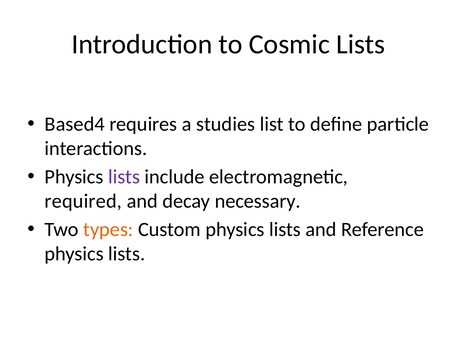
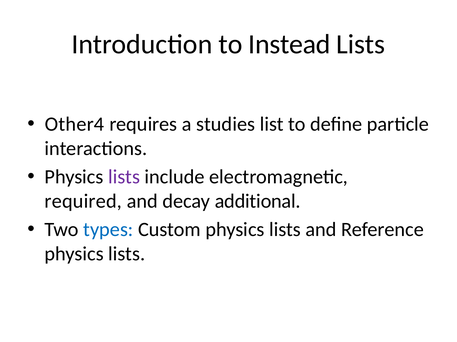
Cosmic: Cosmic -> Instead (289, 44)
Based4: Based4 -> Other4 (75, 124)
necessary: necessary -> additional (258, 202)
types colour: orange -> blue (108, 230)
